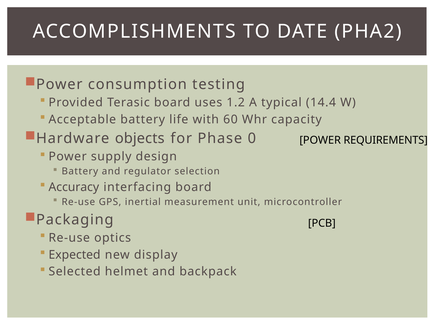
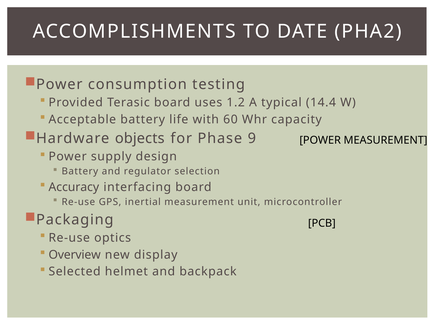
0: 0 -> 9 (252, 139)
POWER REQUIREMENTS: REQUIREMENTS -> MEASUREMENT (386, 140)
Expected: Expected -> Overview (75, 255)
